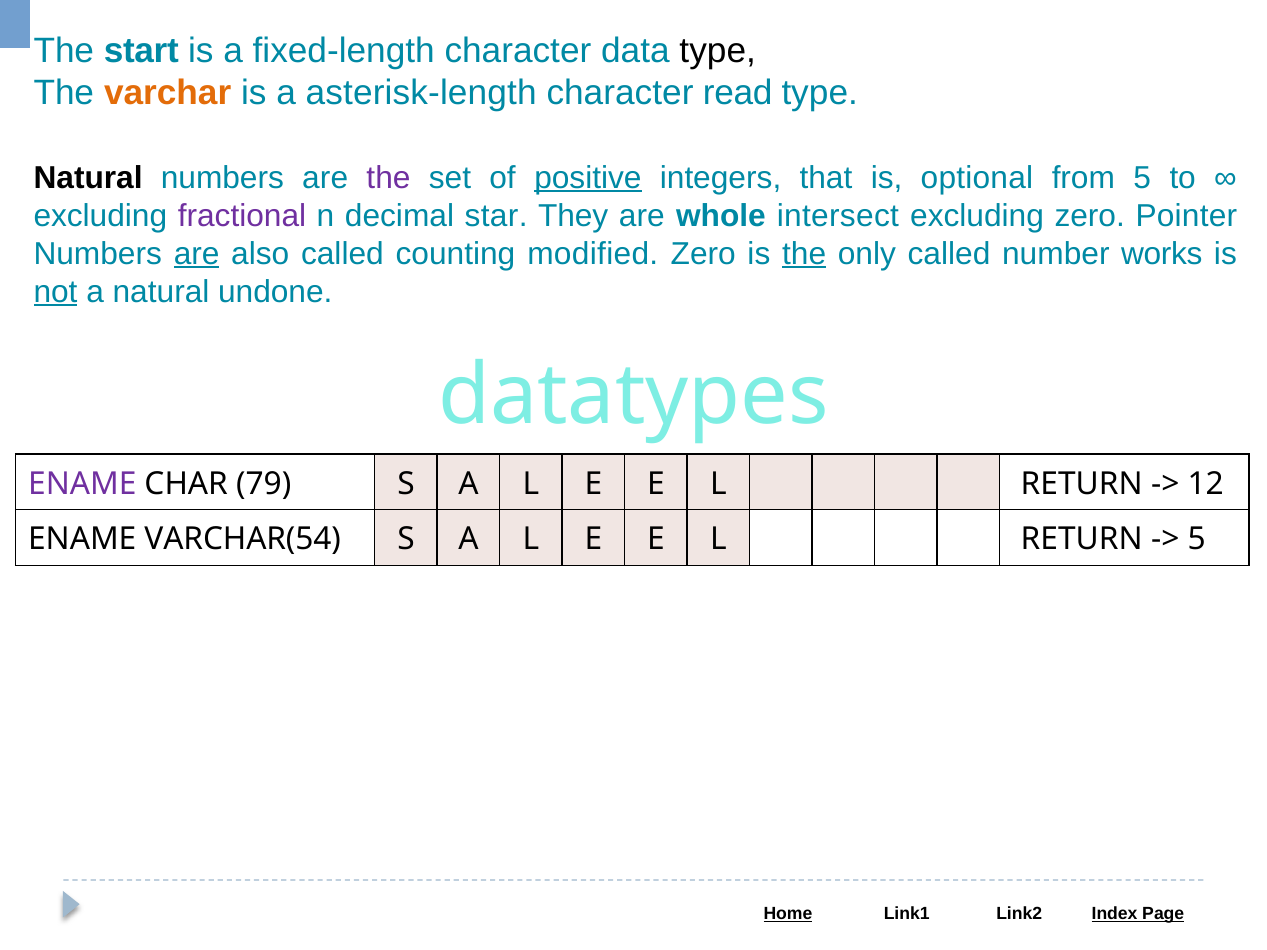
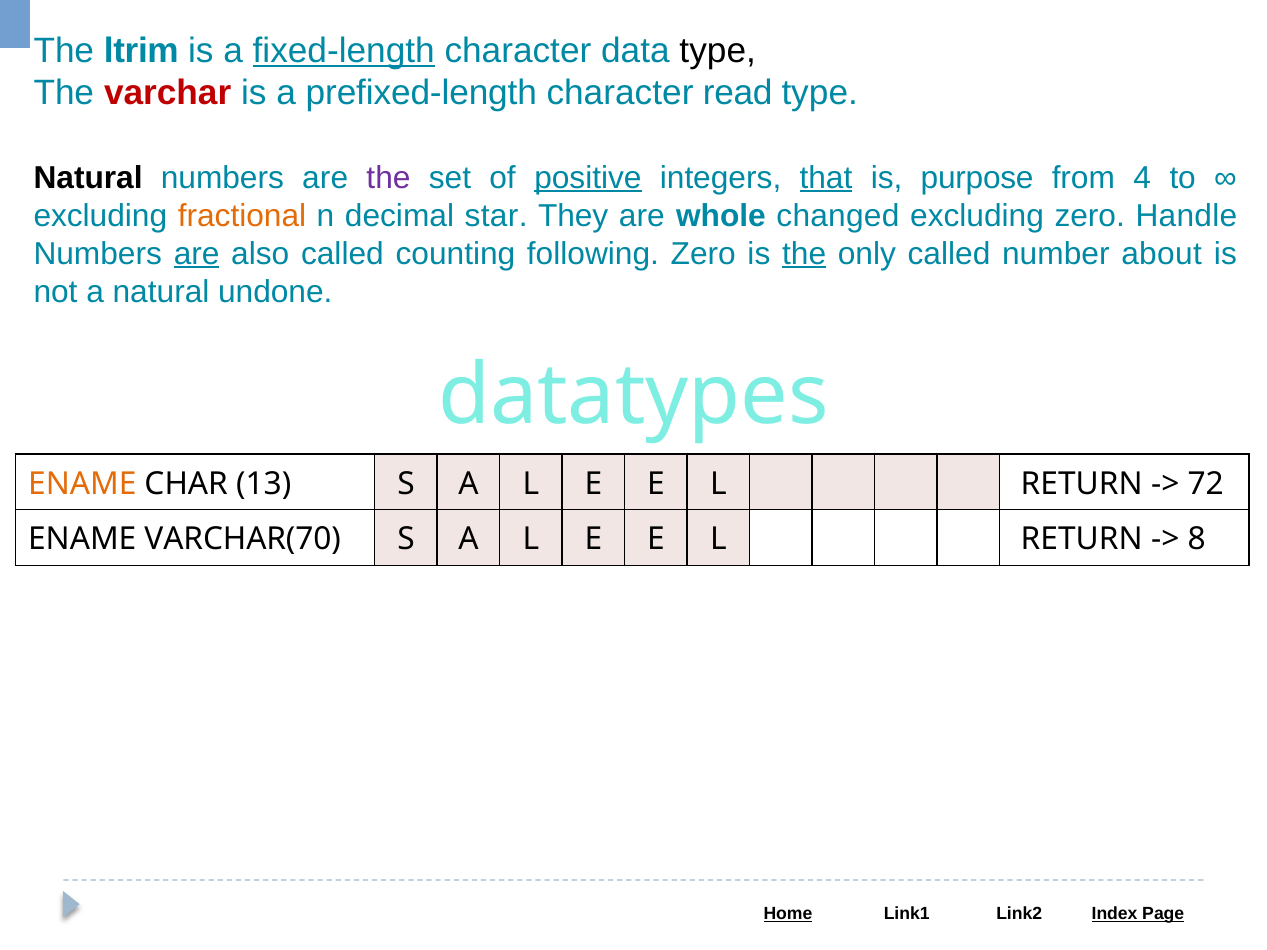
start: start -> ltrim (141, 51)
fixed-length underline: none -> present (344, 51)
varchar colour: orange -> red (168, 93)
asterisk-length: asterisk-length -> prefixed-length (421, 93)
that underline: none -> present (826, 178)
optional: optional -> purpose (977, 178)
from 5: 5 -> 4 (1142, 178)
fractional colour: purple -> orange (242, 216)
intersect: intersect -> changed (838, 216)
Pointer: Pointer -> Handle (1186, 216)
modified: modified -> following (593, 254)
works: works -> about (1162, 254)
not underline: present -> none (56, 292)
ENAME colour: purple -> orange (82, 484)
79: 79 -> 13 (264, 484)
12: 12 -> 72 (1206, 484)
VARCHAR(54: VARCHAR(54 -> VARCHAR(70 (243, 539)
5: 5 -> 8 (1197, 539)
